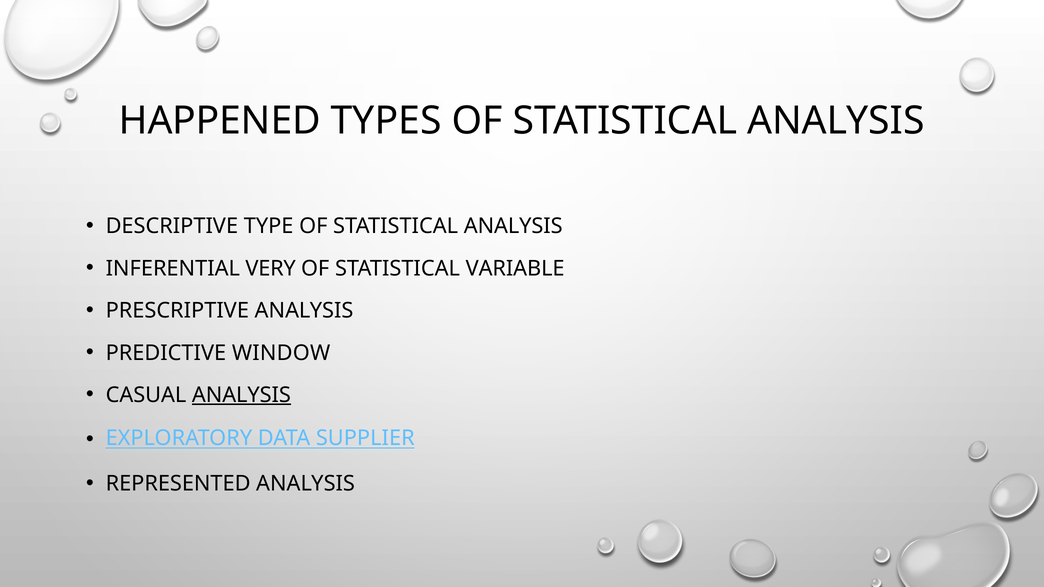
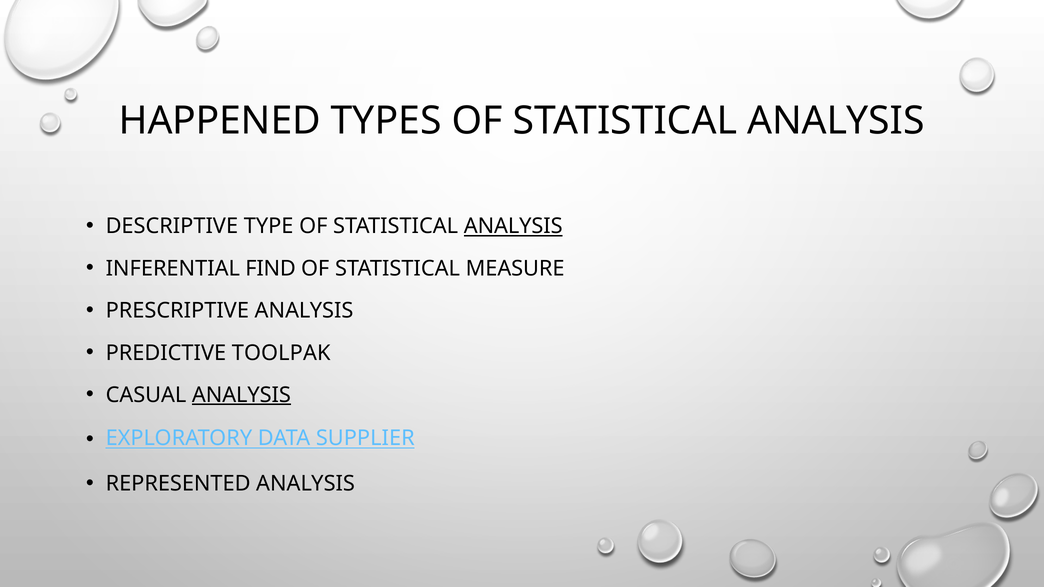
ANALYSIS underline: none -> present (513, 226)
VERY: VERY -> FIND (271, 269)
VARIABLE: VARIABLE -> MEASURE (515, 269)
WINDOW: WINDOW -> TOOLPAK (281, 353)
